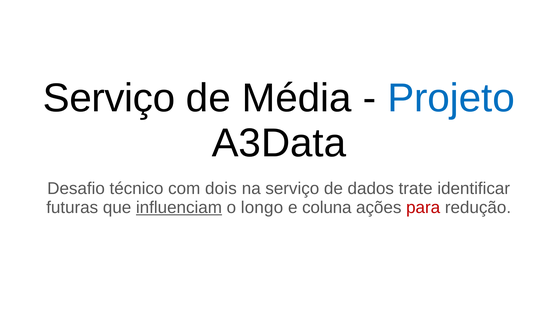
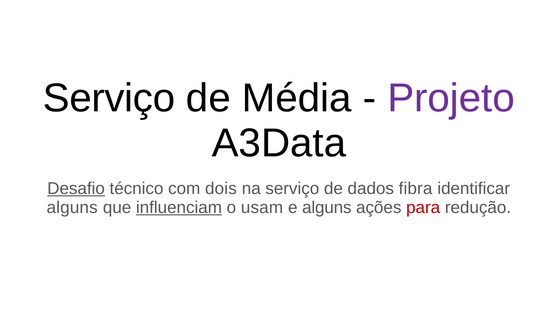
Projeto colour: blue -> purple (451, 98)
Desafio underline: none -> present (76, 188)
trate: trate -> fibra (416, 188)
futuras: futuras -> alguns (72, 207)
longo: longo -> usam (262, 207)
e coluna: coluna -> alguns (327, 207)
